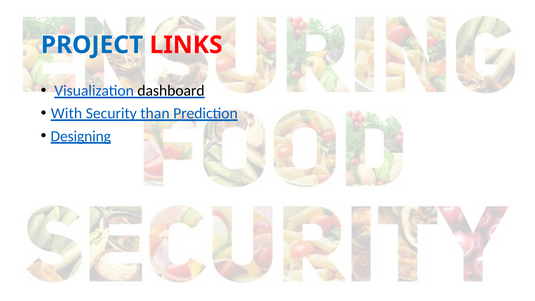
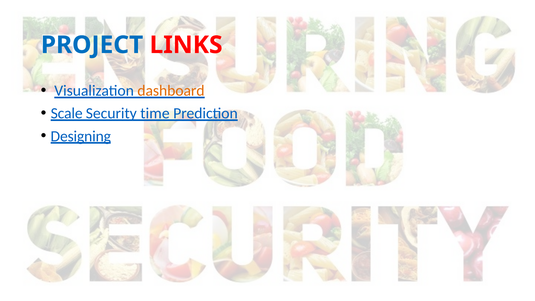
dashboard colour: black -> orange (171, 91)
With: With -> Scale (67, 113)
than: than -> time (155, 113)
